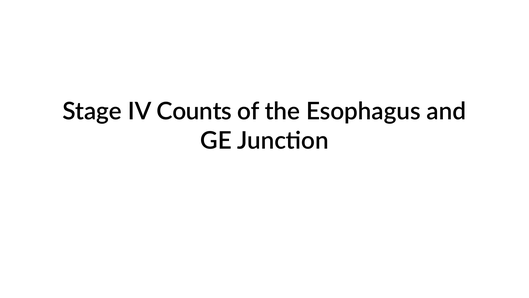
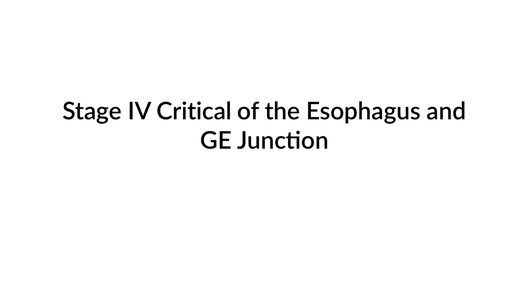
Counts: Counts -> Critical (194, 111)
